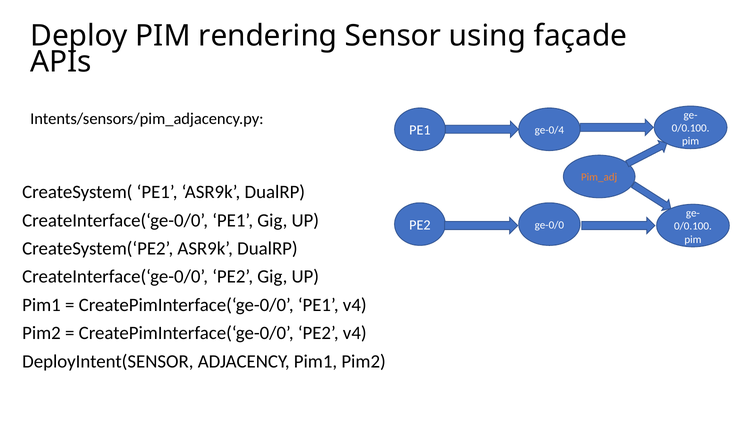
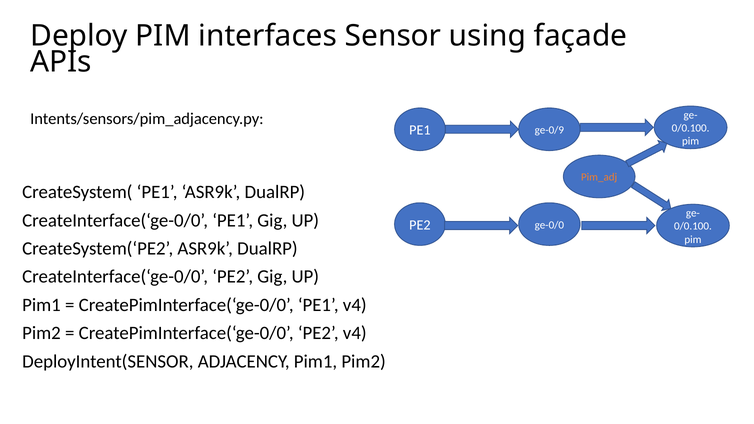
rendering: rendering -> interfaces (268, 36)
ge-0/4: ge-0/4 -> ge-0/9 (549, 130)
